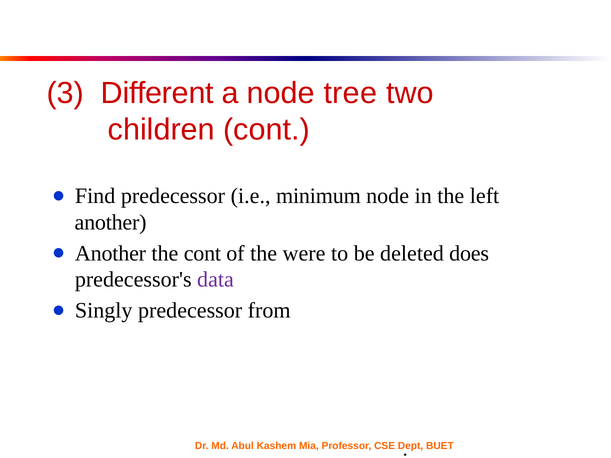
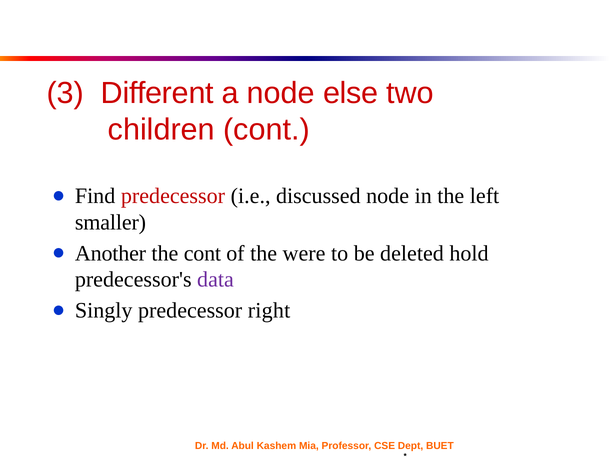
tree: tree -> else (351, 93)
predecessor colour: black -> red (173, 196)
minimum: minimum -> discussed (318, 196)
another: another -> smaller (110, 223)
does: does -> hold (469, 253)
from: from -> right (269, 311)
